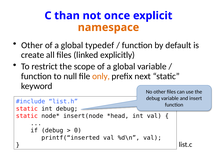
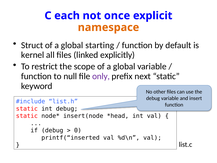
than: than -> each (67, 16)
Other: Other -> Struct (32, 45)
typedef: typedef -> starting (100, 45)
create: create -> kernel (33, 55)
only colour: orange -> purple (101, 76)
